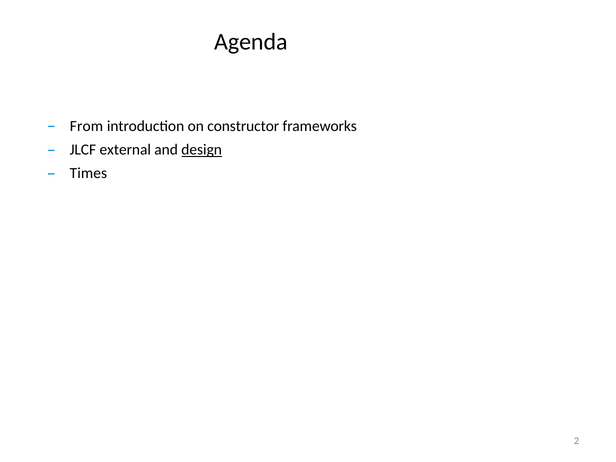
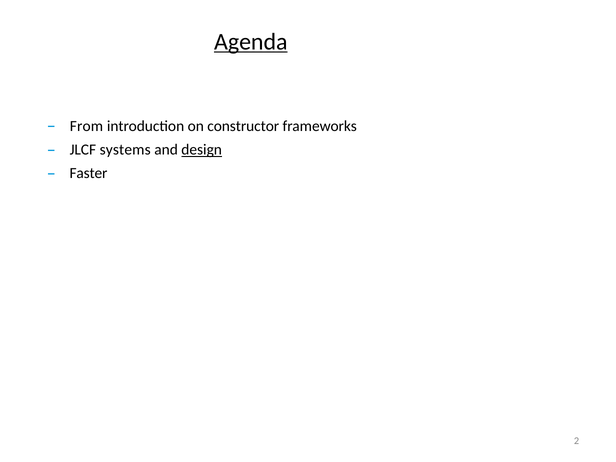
Agenda underline: none -> present (251, 42)
external: external -> systems (125, 150)
Times: Times -> Faster (88, 173)
